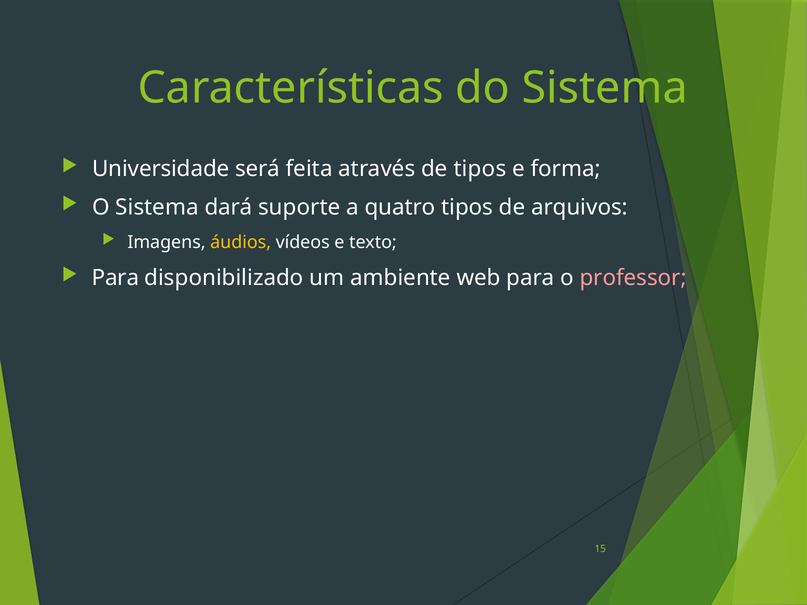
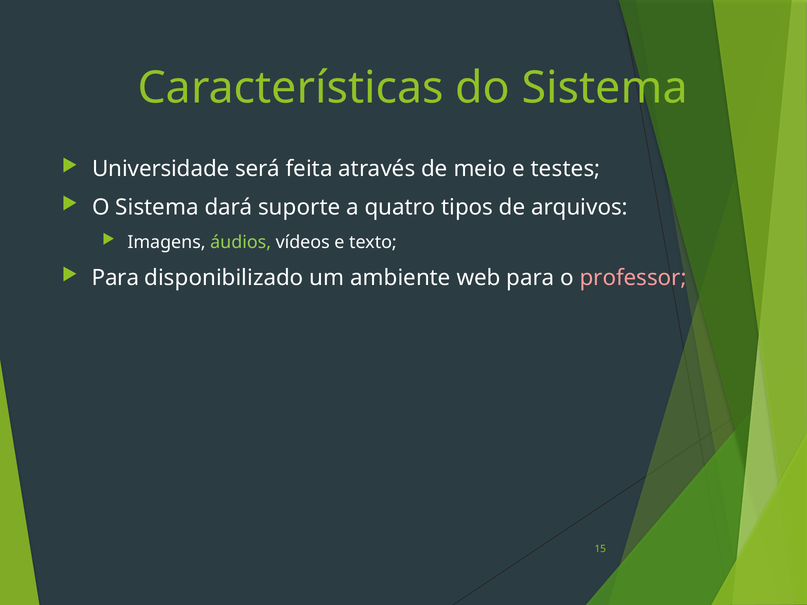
de tipos: tipos -> meio (480, 169)
forma: forma -> testes (566, 169)
áudios colour: yellow -> light green (241, 242)
